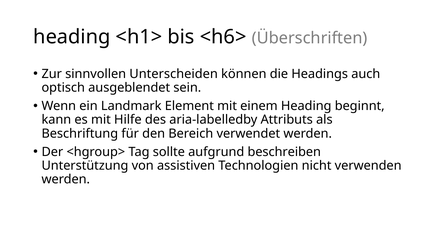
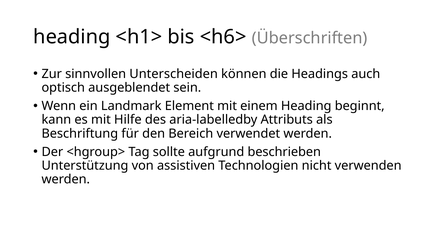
beschreiben: beschreiben -> beschrieben (284, 152)
